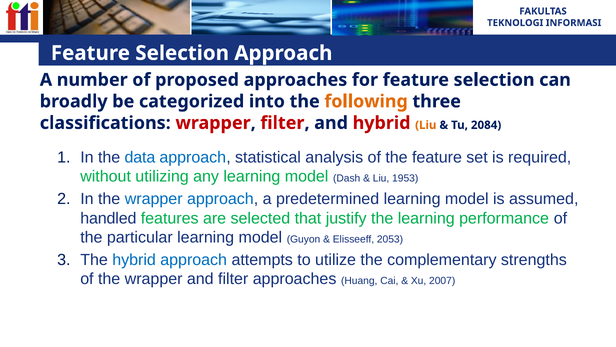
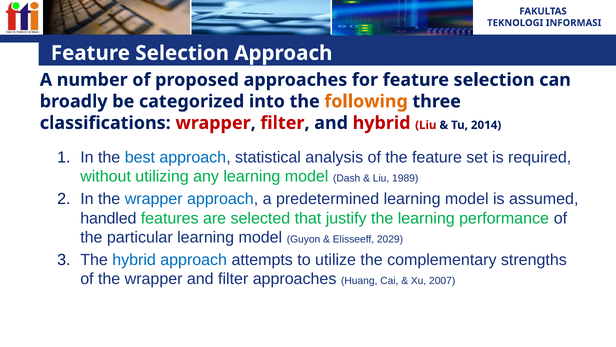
Liu colour: orange -> red (426, 125)
2084: 2084 -> 2014 (486, 125)
data: data -> best (140, 157)
1953: 1953 -> 1989 (405, 178)
2053: 2053 -> 2029 (390, 239)
